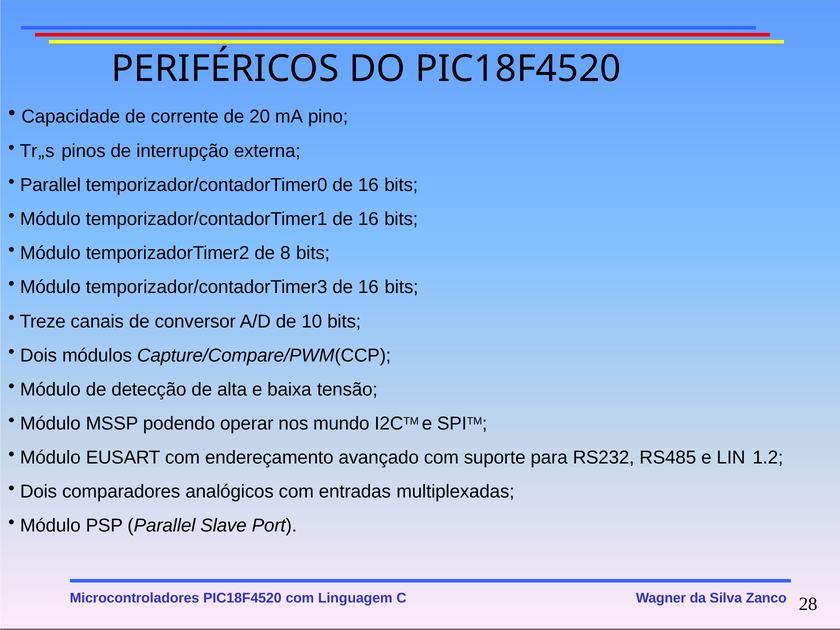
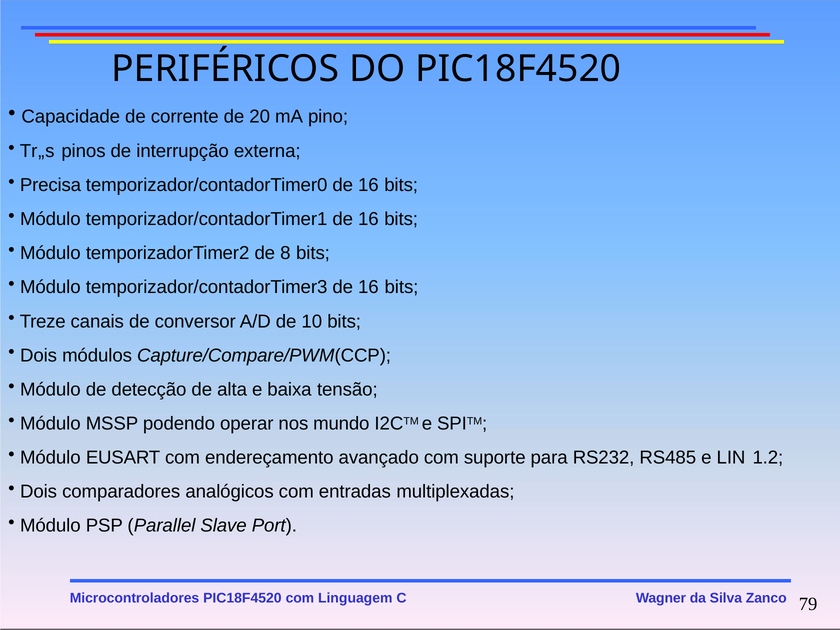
Parallel: Parallel -> Precisa (50, 185)
28: 28 -> 79 (808, 604)
